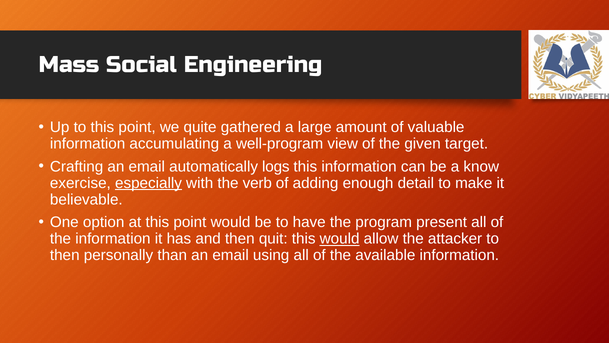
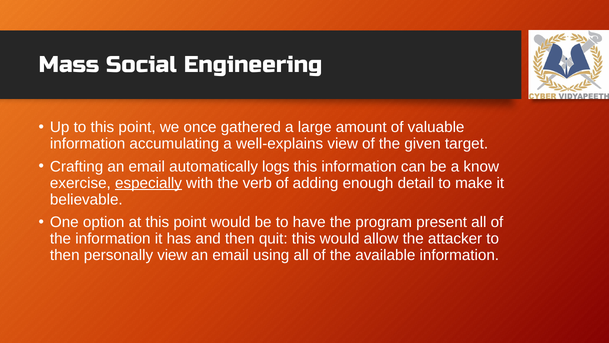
quite: quite -> once (200, 127)
well-program: well-program -> well-explains (280, 144)
would underline: present -> none (340, 238)
personally than: than -> view (172, 255)
